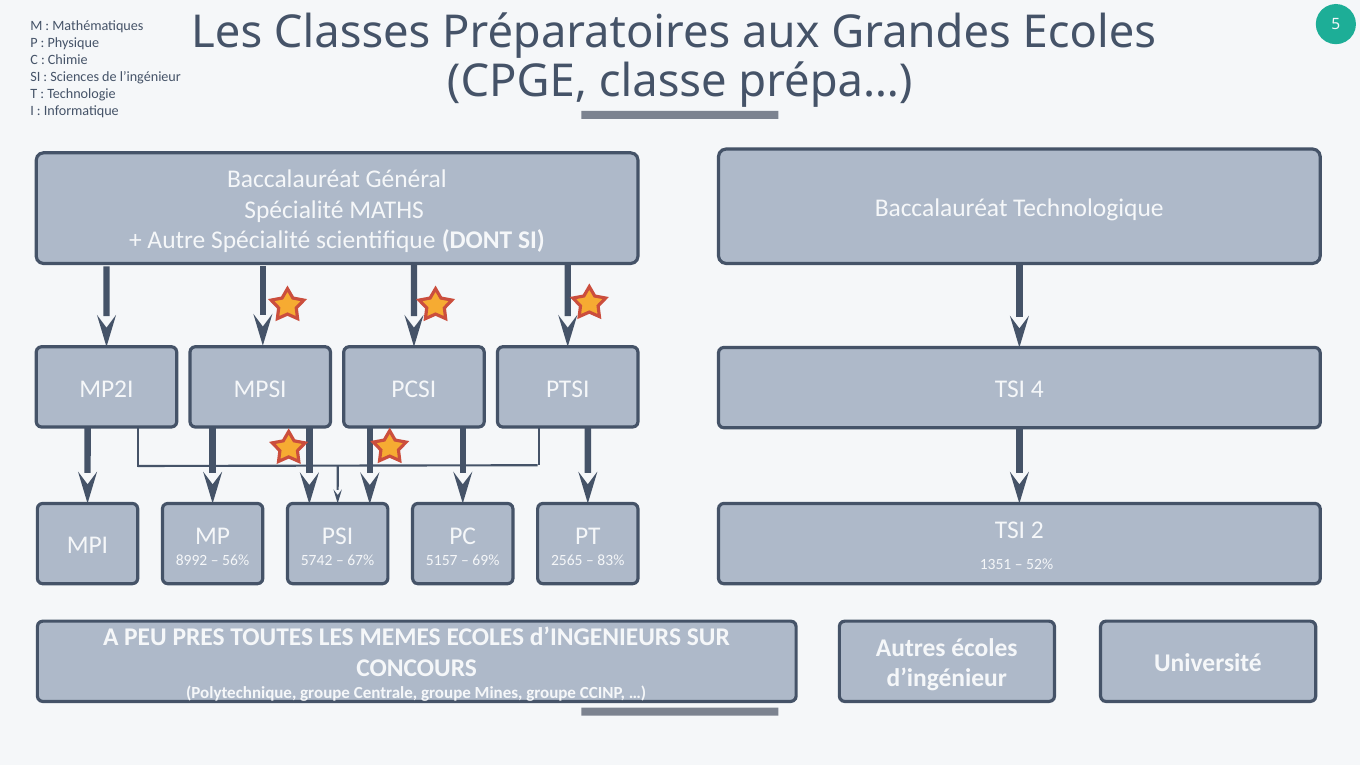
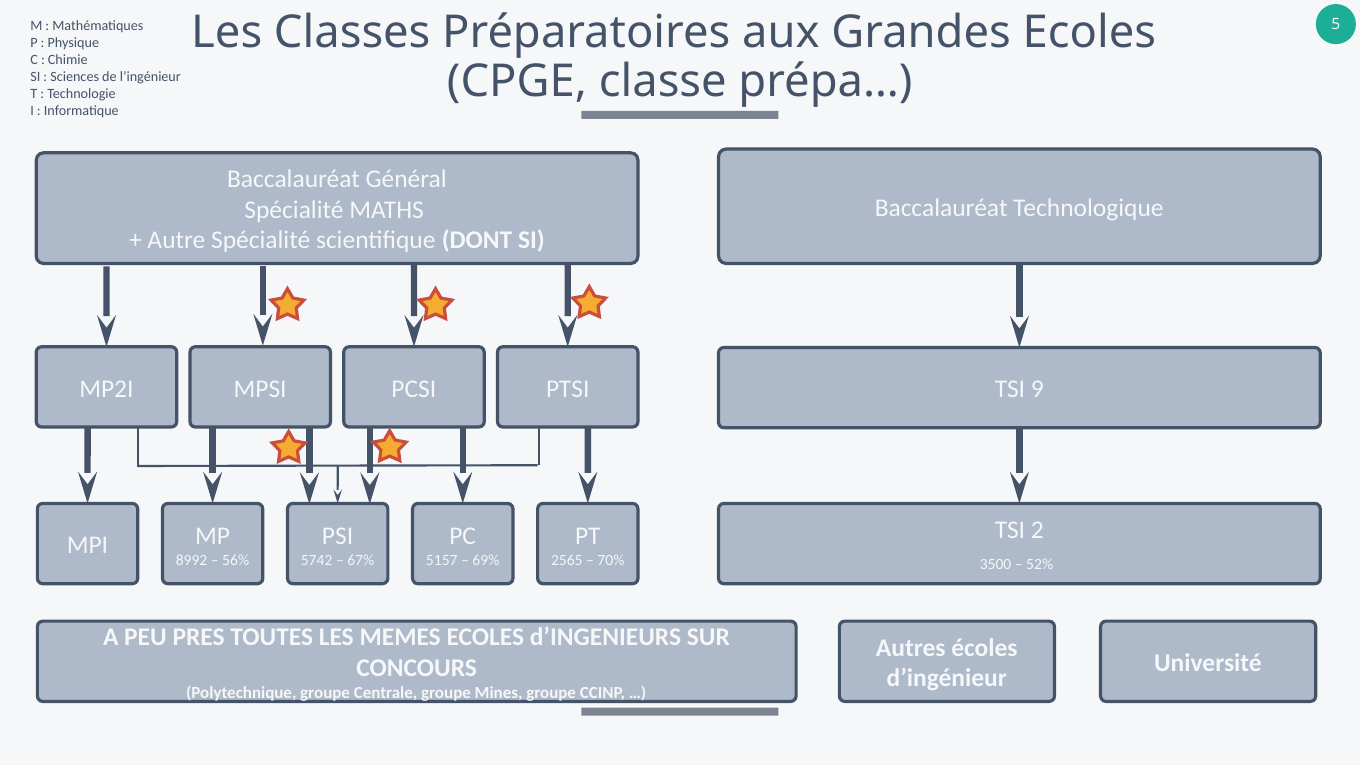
4: 4 -> 9 (1037, 389)
83%: 83% -> 70% (611, 560)
1351: 1351 -> 3500 (996, 564)
